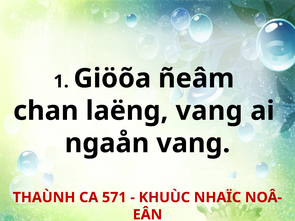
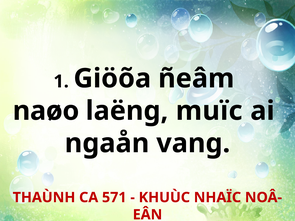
chan: chan -> naøo (46, 111)
laëng vang: vang -> muïc (209, 111)
